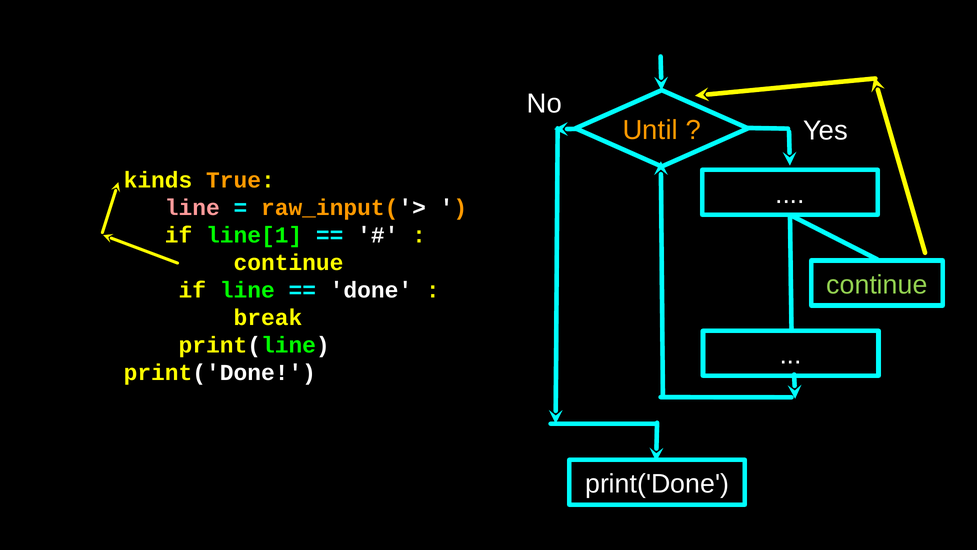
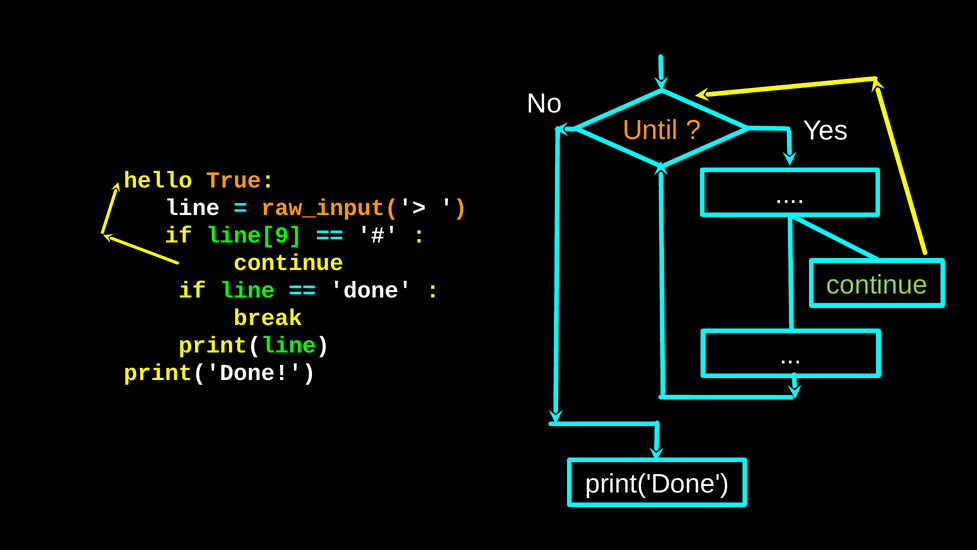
kinds: kinds -> hello (158, 180)
line colour: pink -> white (192, 208)
line[1: line[1 -> line[9 (254, 235)
